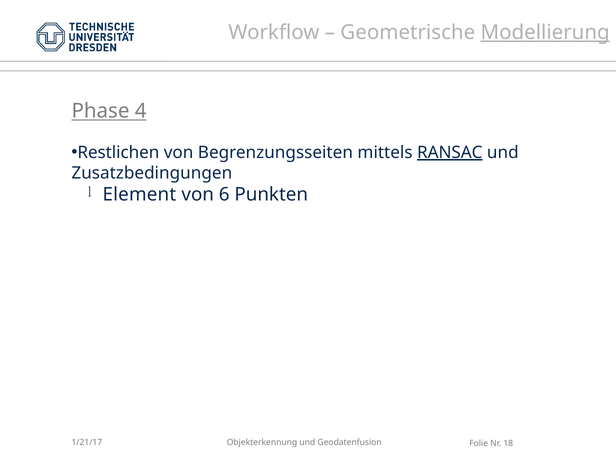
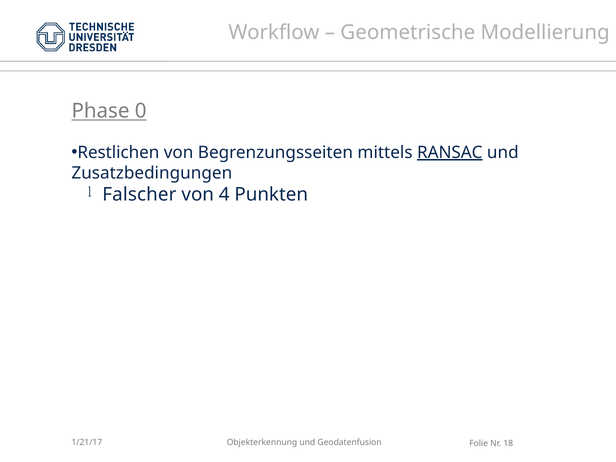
Modellierung underline: present -> none (545, 32)
4: 4 -> 0 (141, 111)
Element: Element -> Falscher (139, 195)
6: 6 -> 4 (224, 195)
